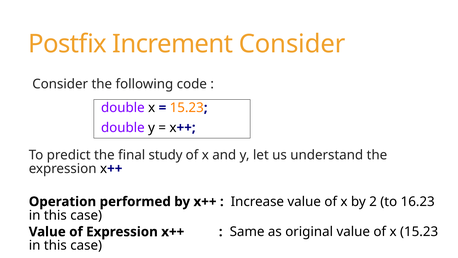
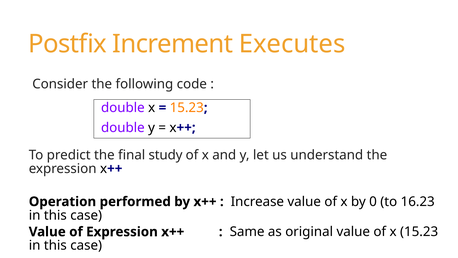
Increment Consider: Consider -> Executes (292, 44)
2: 2 -> 0 (373, 201)
